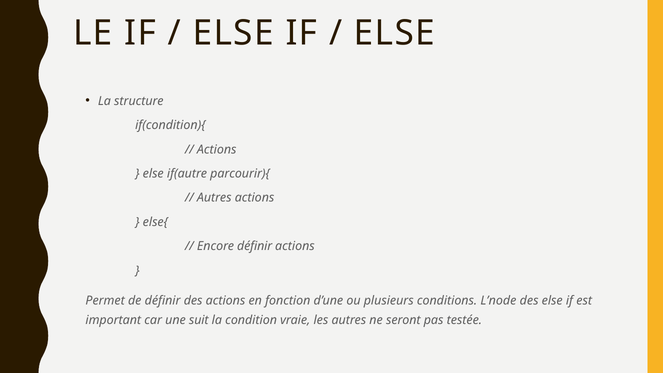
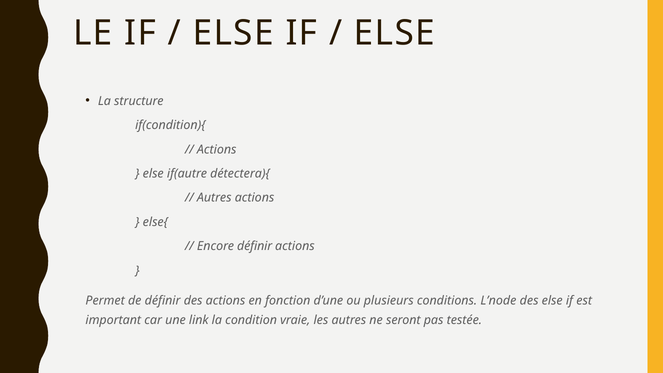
parcourir){: parcourir){ -> détectera){ (240, 174)
suit: suit -> link (199, 320)
